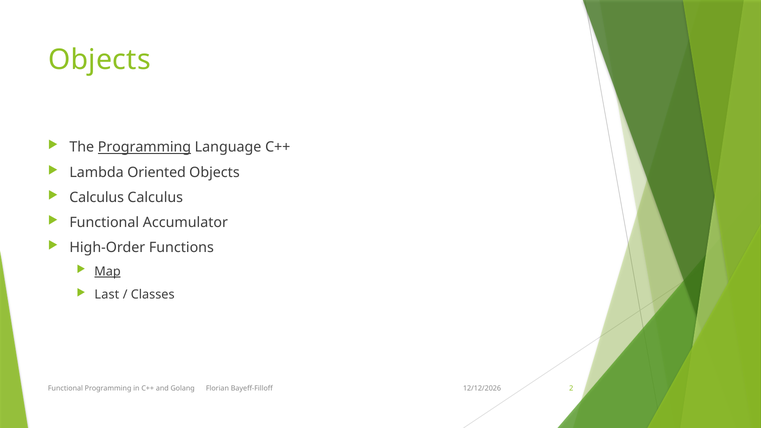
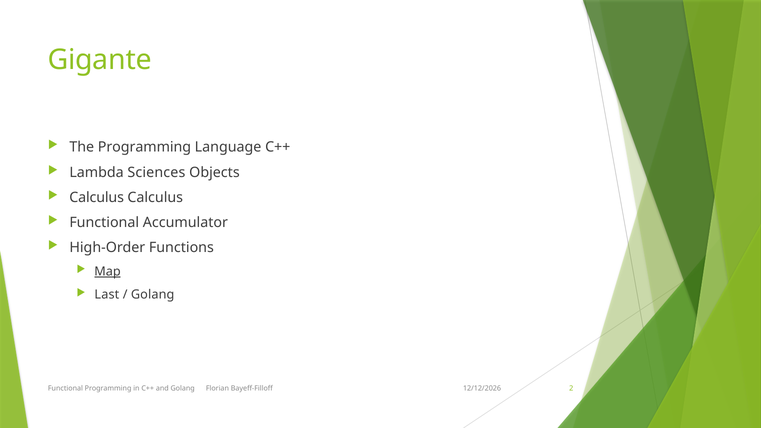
Objects: Objects -> Gigante (100, 60)
Programming underline: present -> none (144, 147)
Oriented: Oriented -> Sciences (156, 172)
Classes: Classes -> Golang (153, 295)
